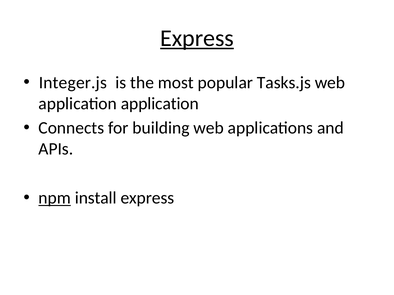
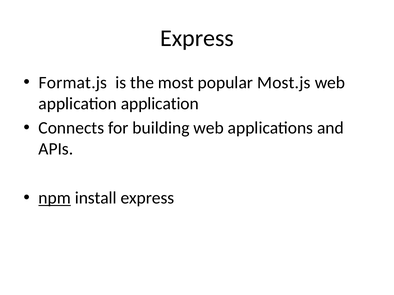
Express underline: present -> none (197, 38)
Integer.js: Integer.js -> Format.js (73, 83)
Tasks.js: Tasks.js -> Most.js (284, 83)
